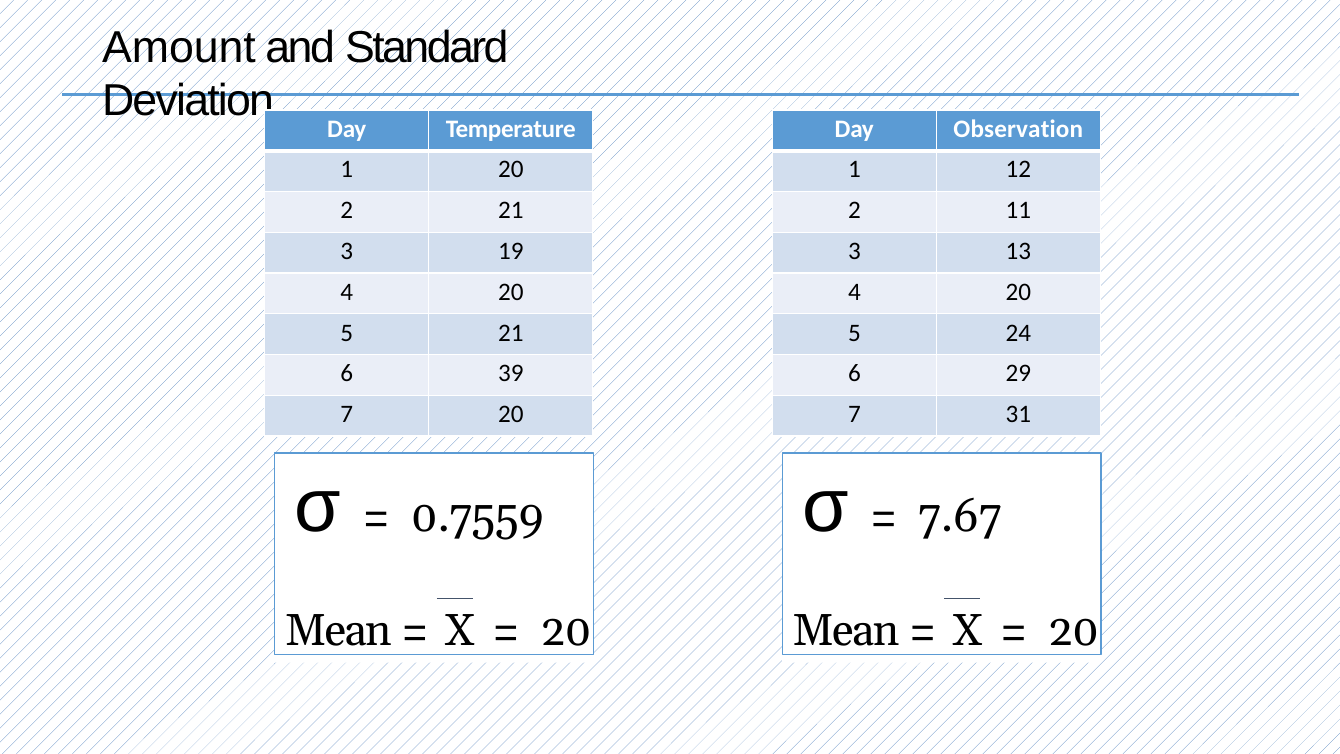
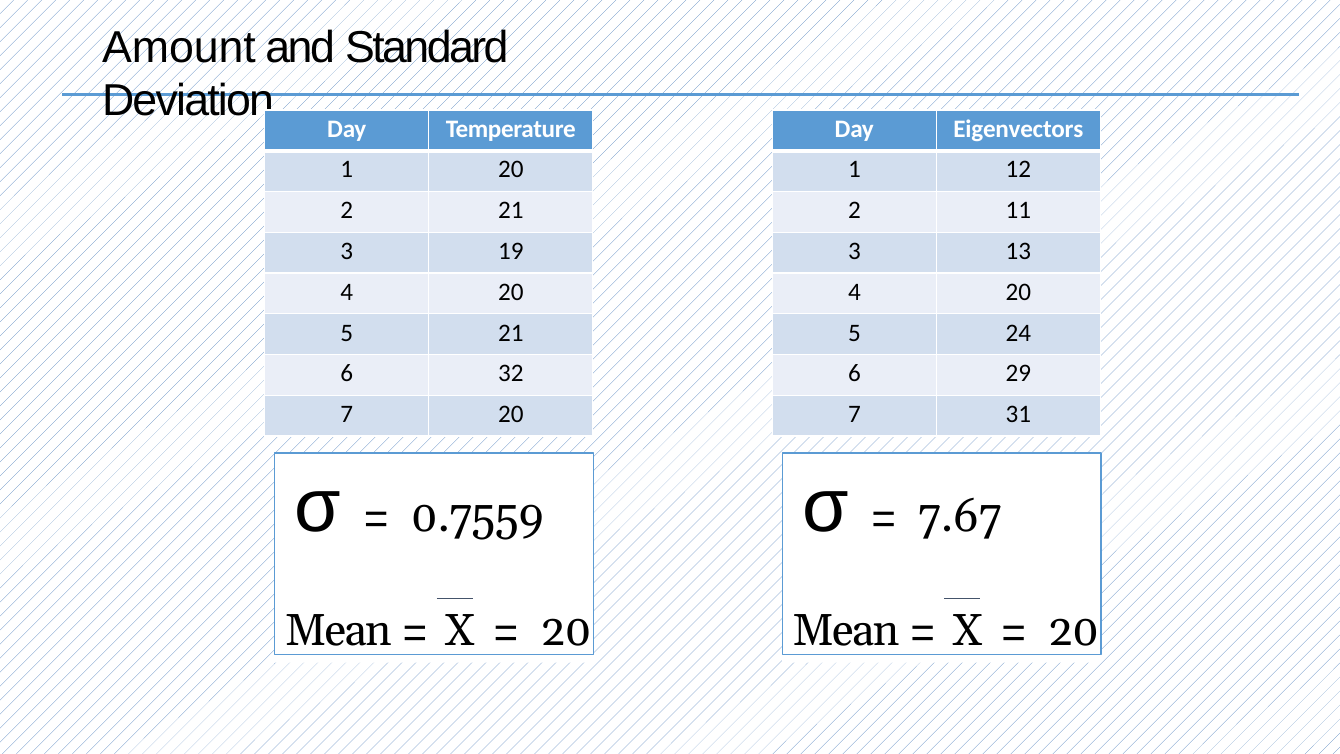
Observation: Observation -> Eigenvectors (1018, 129)
39: 39 -> 32 (511, 373)
